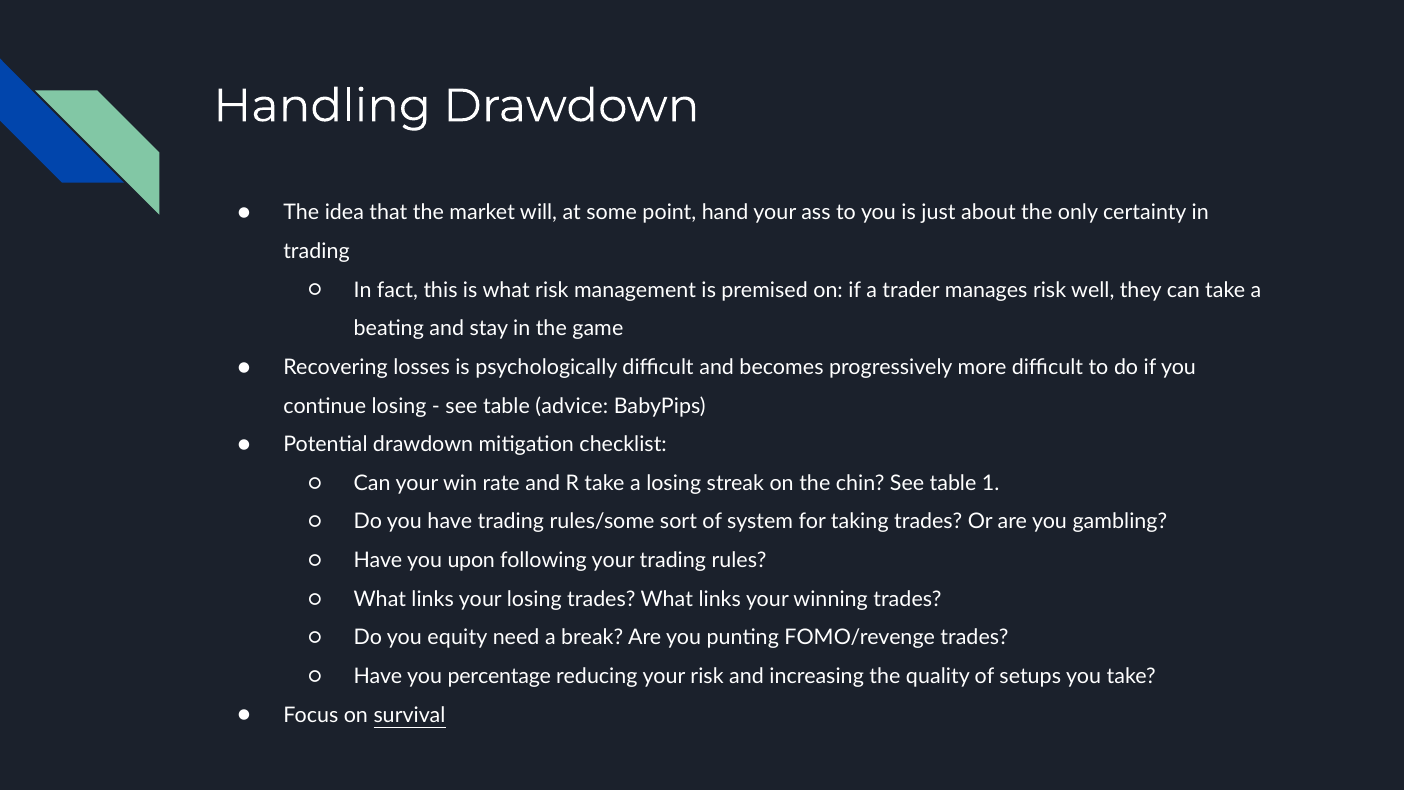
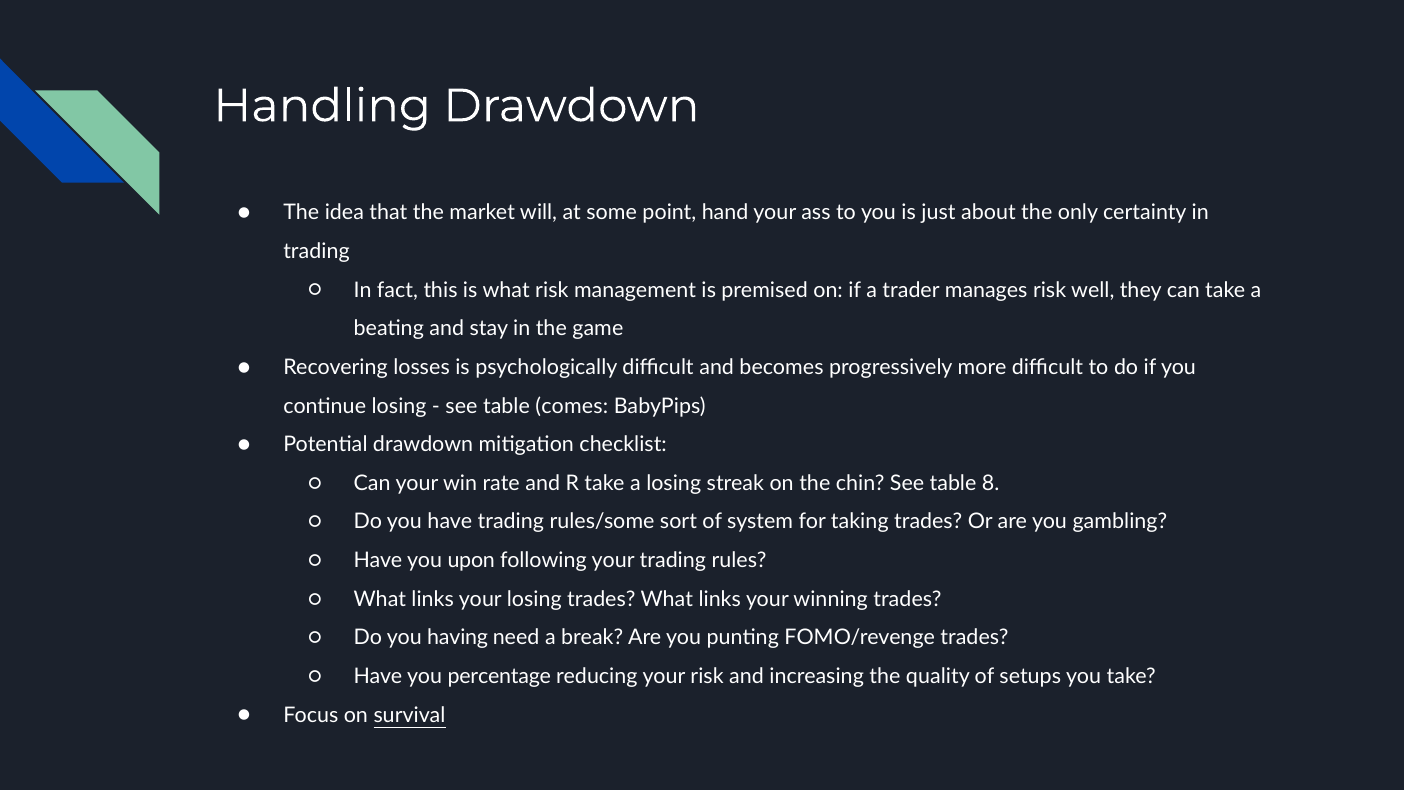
advice: advice -> comes (572, 406)
1: 1 -> 8 (991, 483)
equity: equity -> having (458, 638)
